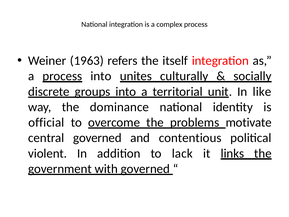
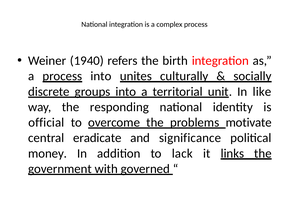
1963: 1963 -> 1940 (87, 61)
itself: itself -> birth (175, 61)
dominance: dominance -> responding (119, 107)
central governed: governed -> eradicate (97, 138)
contentious: contentious -> significance (190, 138)
violent: violent -> money (48, 153)
